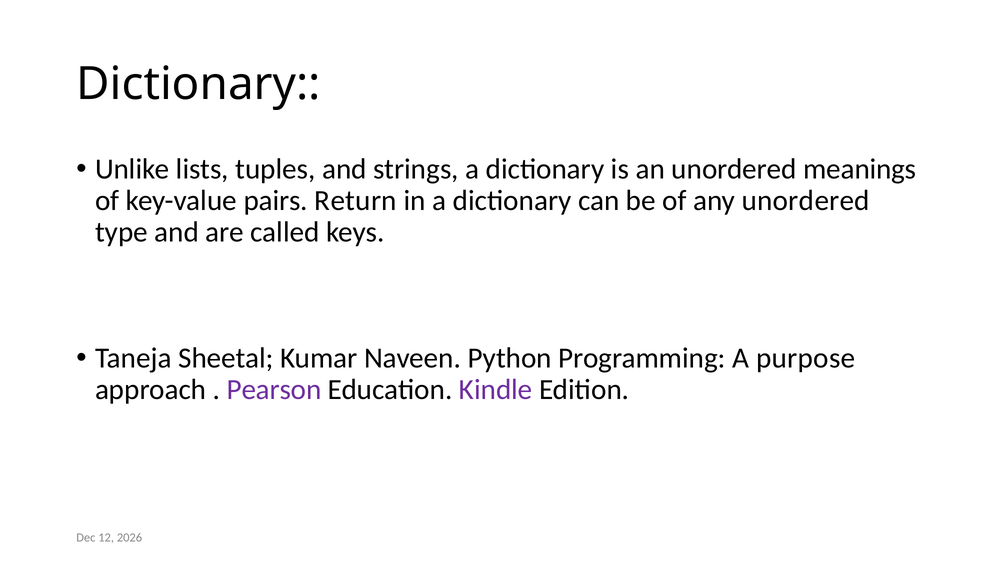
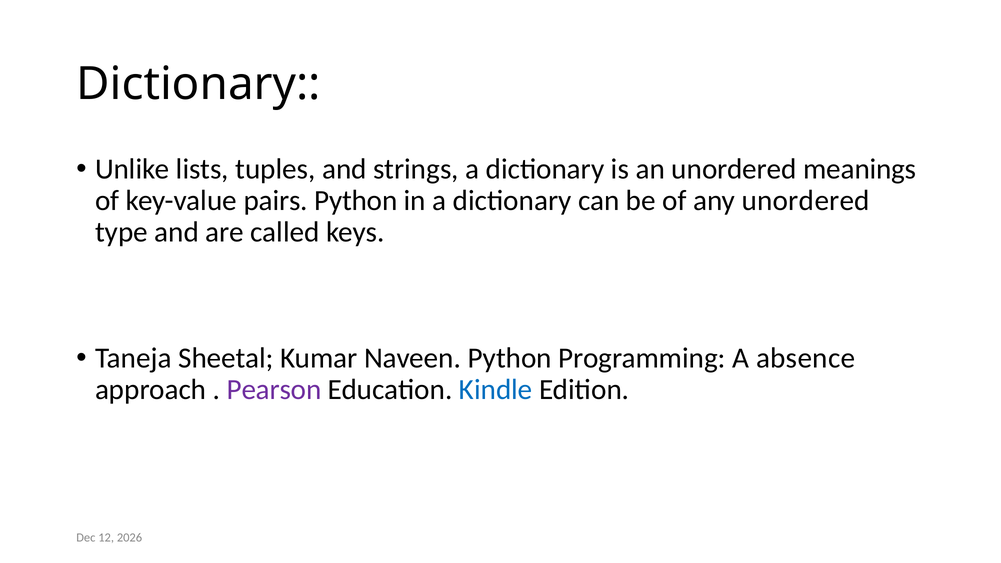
pairs Return: Return -> Python (356, 201)
purpose: purpose -> absence (806, 358)
Kindle colour: purple -> blue (496, 390)
